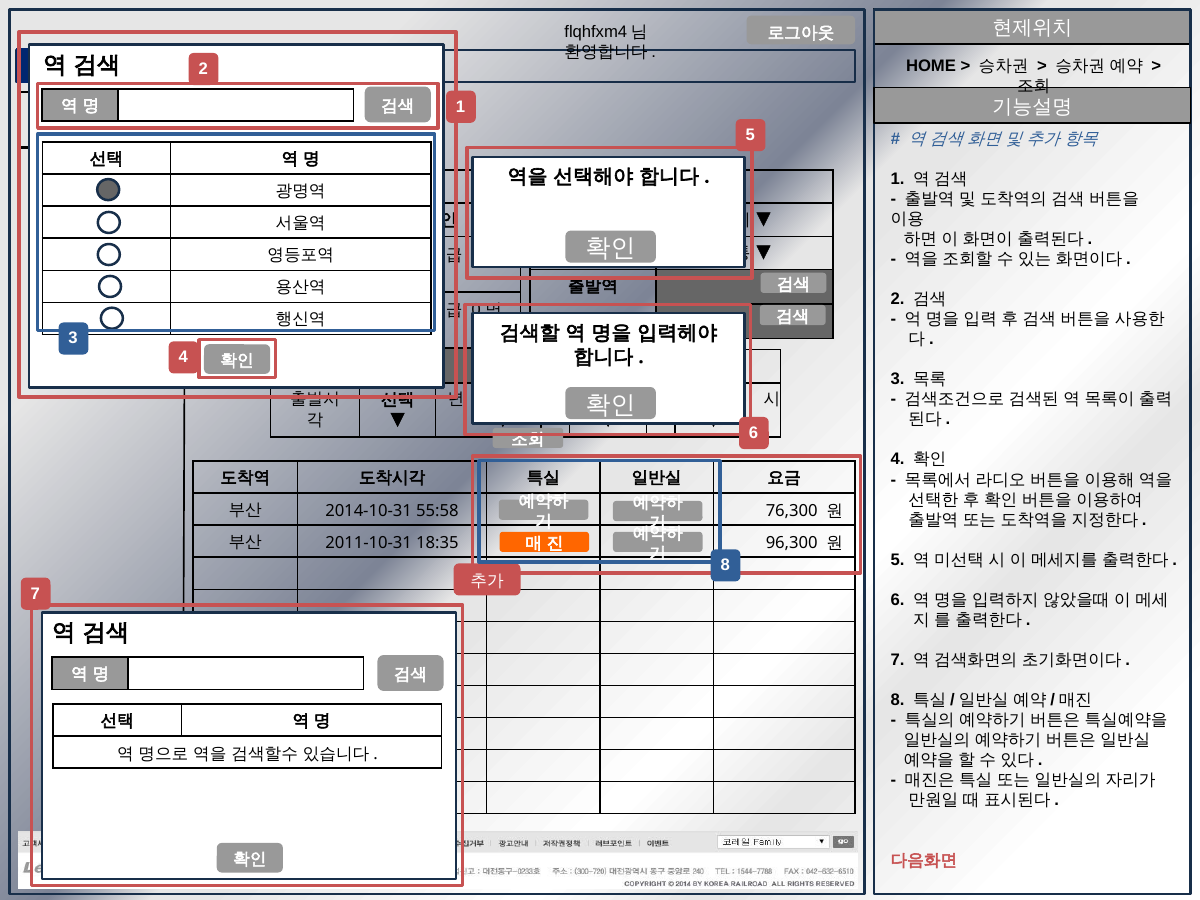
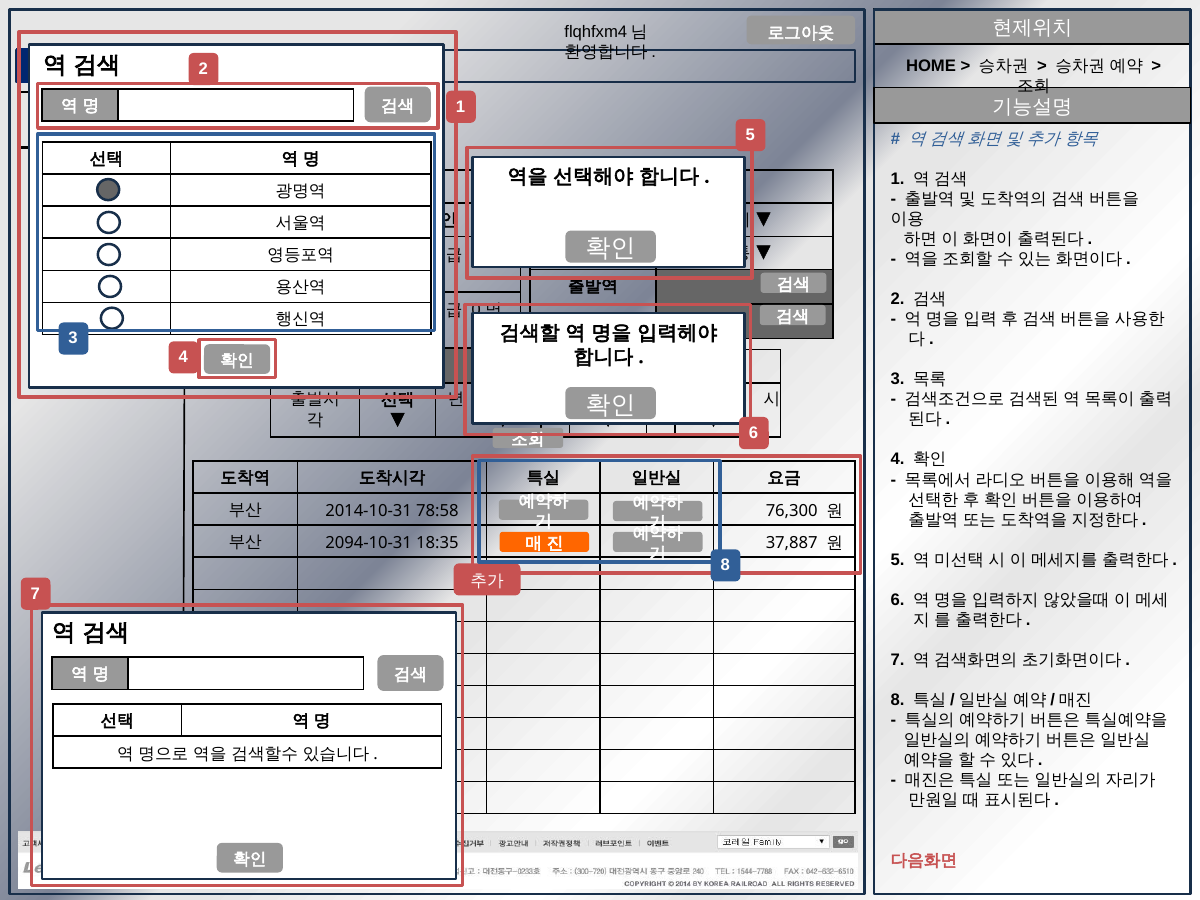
55:58: 55:58 -> 78:58 (437, 511)
2011-10-31: 2011-10-31 -> 2094-10-31 (369, 543)
96,300: 96,300 -> 37,887 (792, 543)
